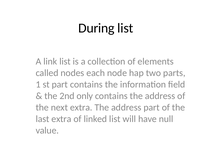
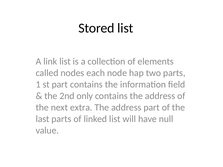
During: During -> Stored (96, 28)
last extra: extra -> parts (61, 119)
